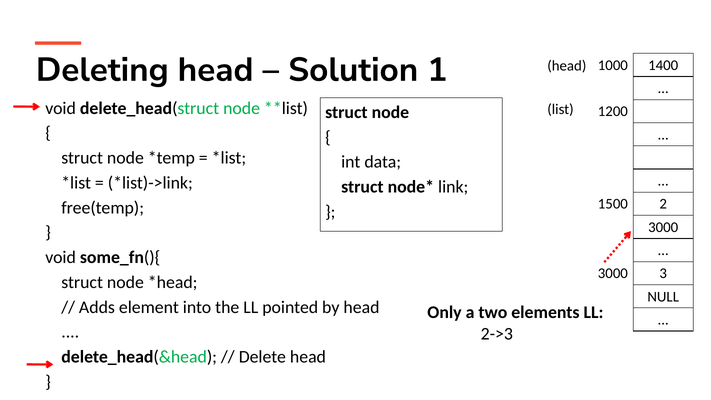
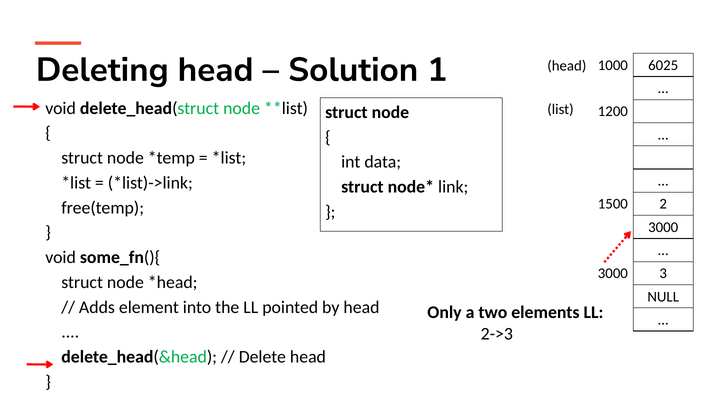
1400: 1400 -> 6025 (663, 65)
